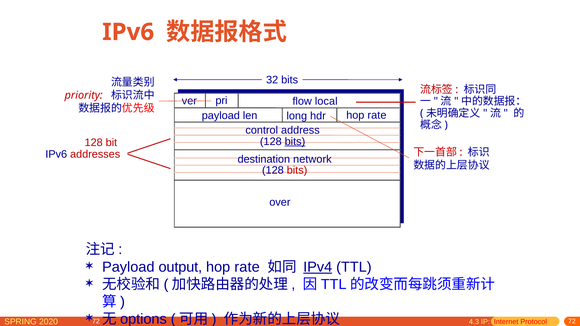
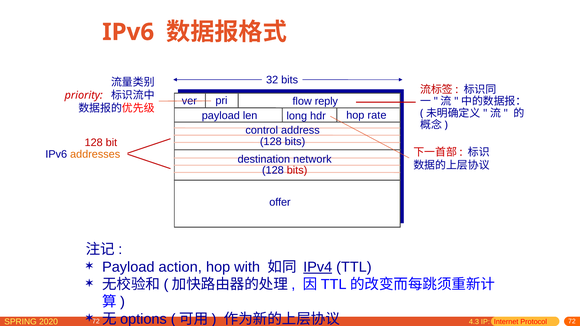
local: local -> reply (326, 101)
bits underline: present -> none (295, 142)
addresses colour: red -> orange (95, 155)
over: over -> offer (280, 202)
output: output -> action (180, 267)
rate: rate -> with (247, 267)
